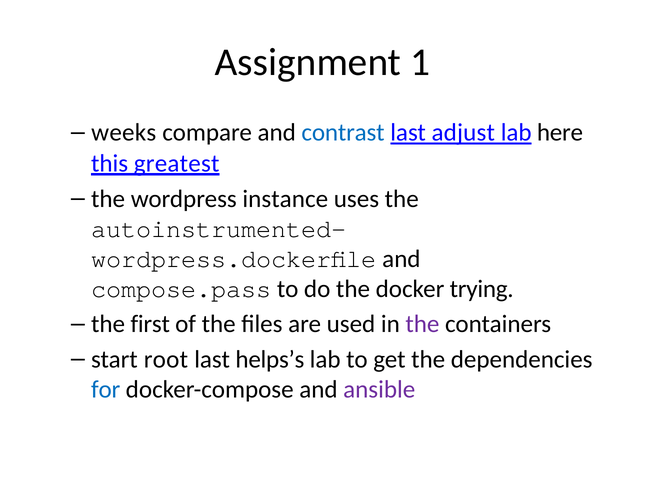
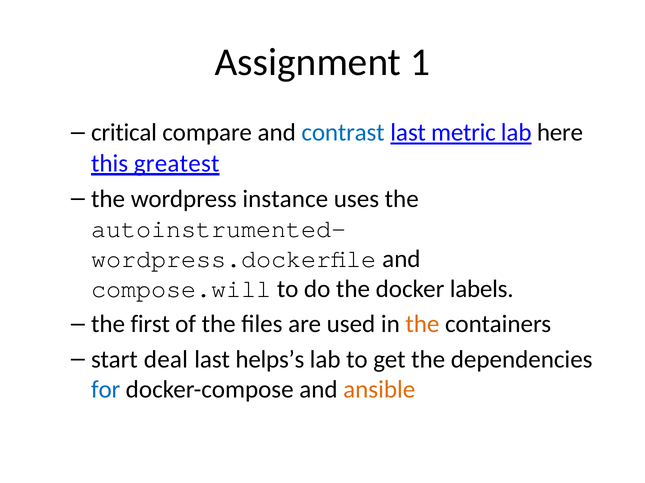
weeks: weeks -> critical (124, 133)
adjust: adjust -> metric (463, 133)
compose.pass: compose.pass -> compose.will (181, 290)
trying: trying -> labels (482, 290)
the colour: purple -> orange (422, 325)
root: root -> deal (166, 360)
ansible colour: purple -> orange (379, 390)
